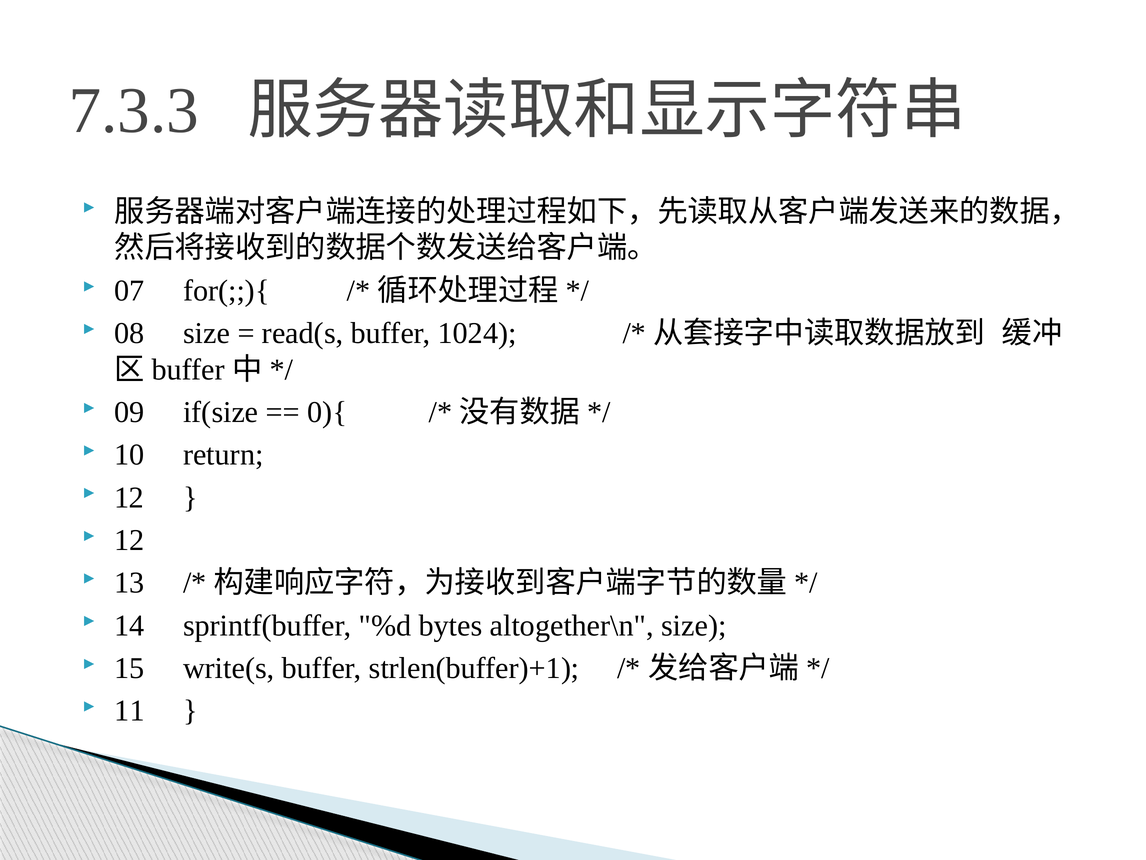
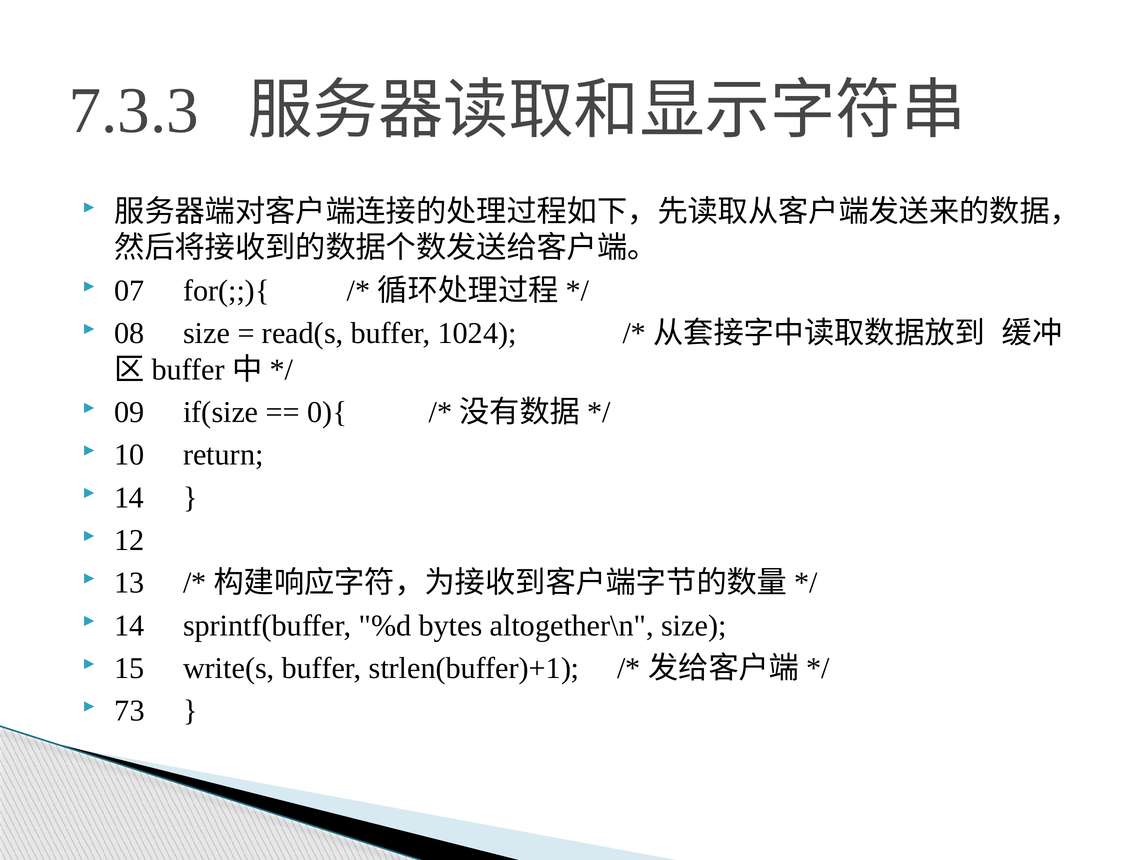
12: 12 -> 14 (129, 497)
11: 11 -> 73 (130, 710)
